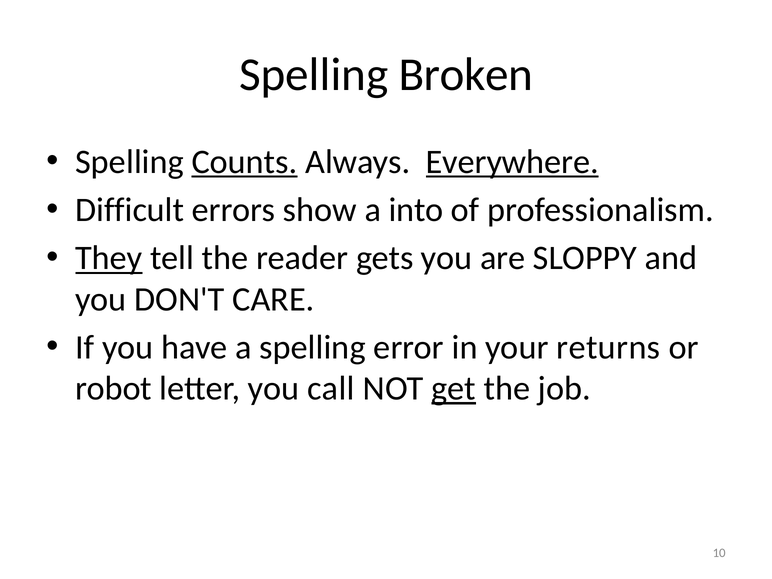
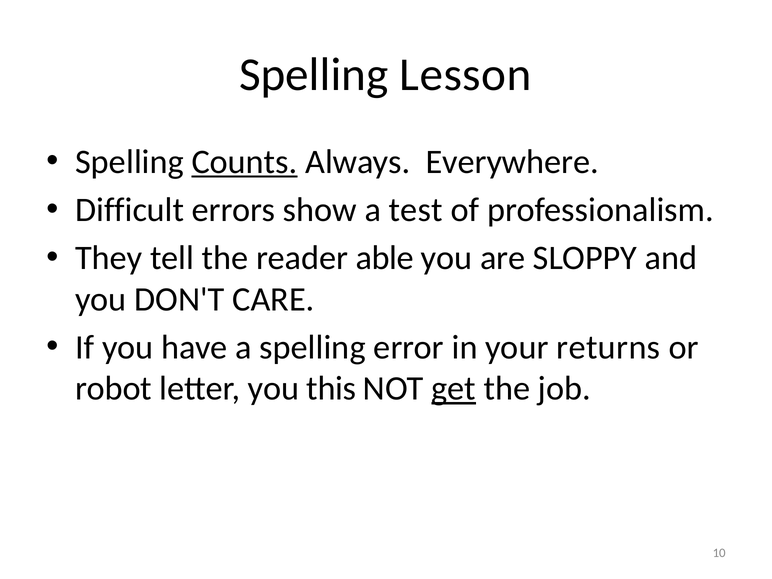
Broken: Broken -> Lesson (465, 75)
Everywhere underline: present -> none (512, 162)
into: into -> test (416, 210)
They underline: present -> none (109, 258)
gets: gets -> able (385, 258)
call: call -> this (331, 388)
